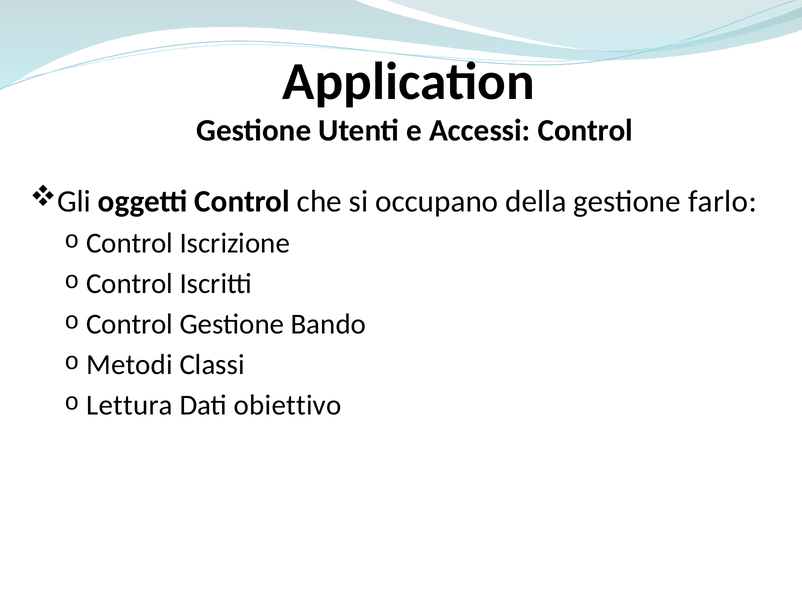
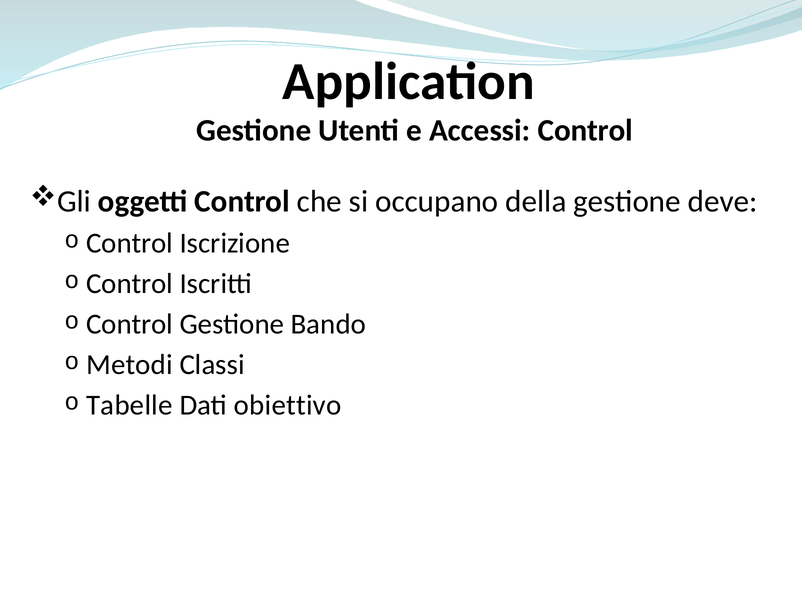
farlo: farlo -> deve (723, 202)
Lettura: Lettura -> Tabelle (129, 405)
